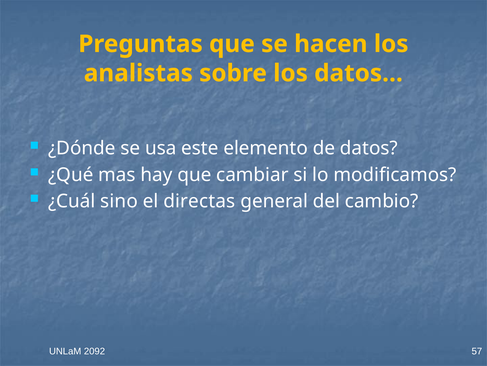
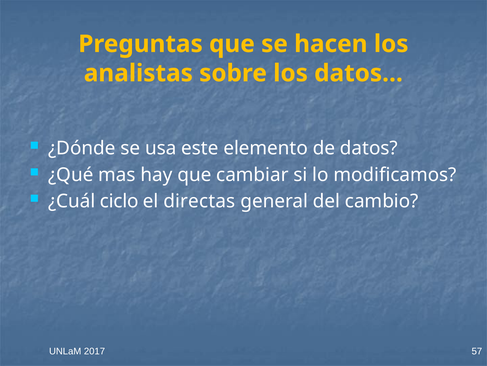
sino: sino -> ciclo (119, 201)
2092: 2092 -> 2017 (94, 351)
